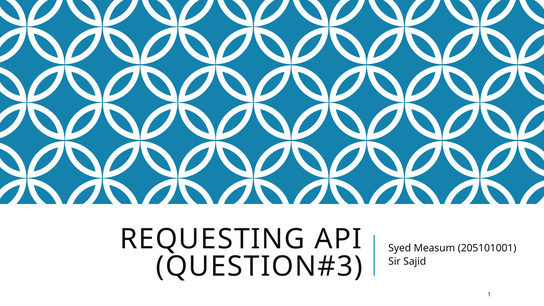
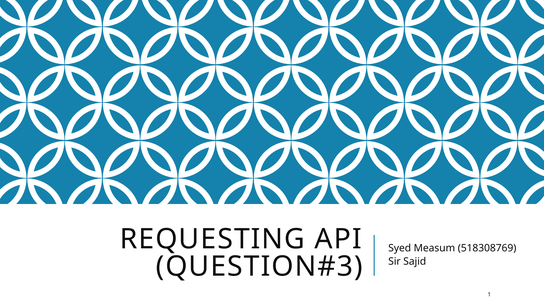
205101001: 205101001 -> 518308769 (487, 248)
